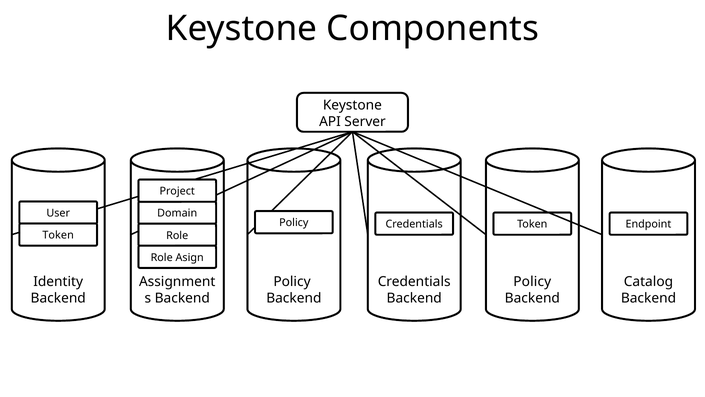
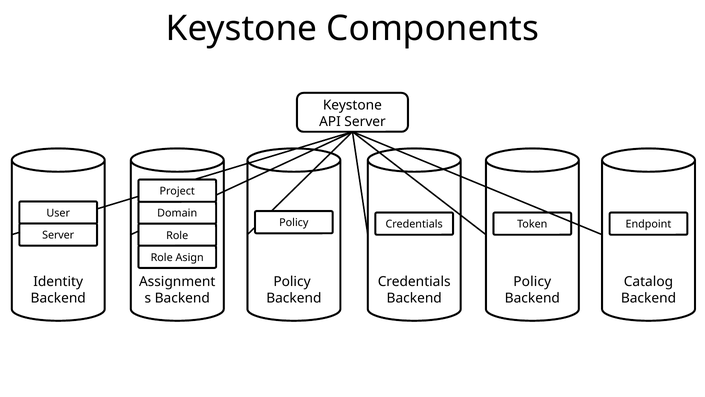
Token: Token -> Server (58, 235)
